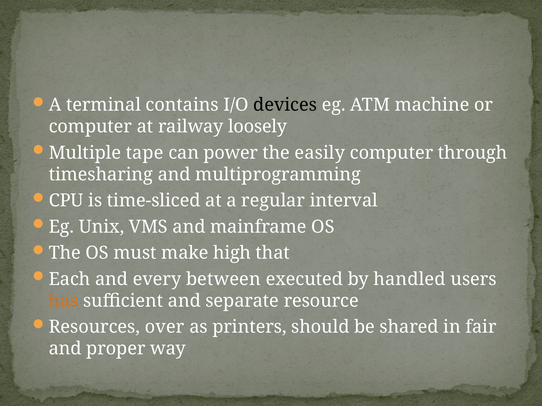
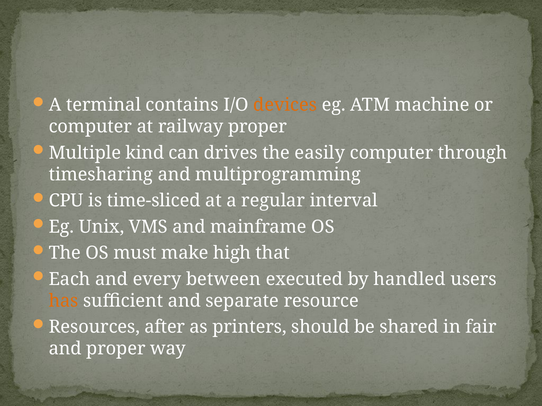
devices colour: black -> orange (285, 105)
railway loosely: loosely -> proper (258, 127)
tape: tape -> kind (145, 153)
power: power -> drives (231, 153)
over: over -> after (165, 327)
